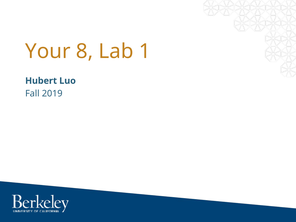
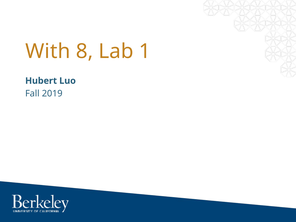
Your: Your -> With (48, 51)
